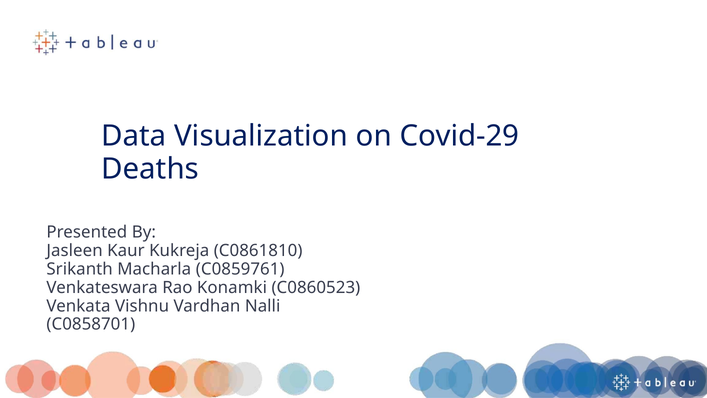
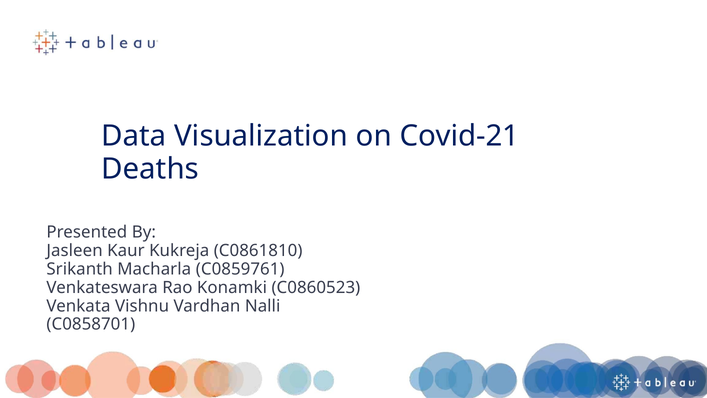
Covid-29: Covid-29 -> Covid-21 (459, 136)
